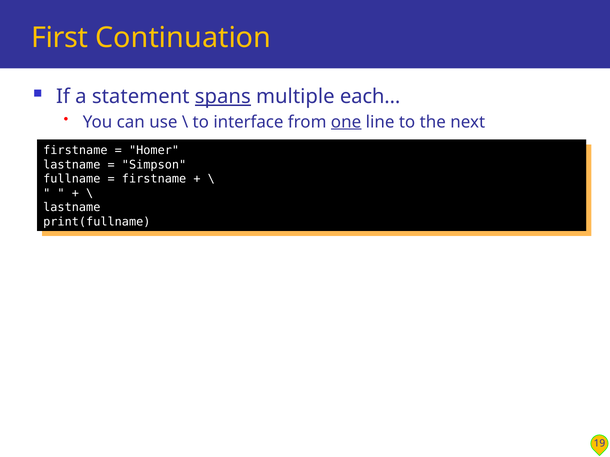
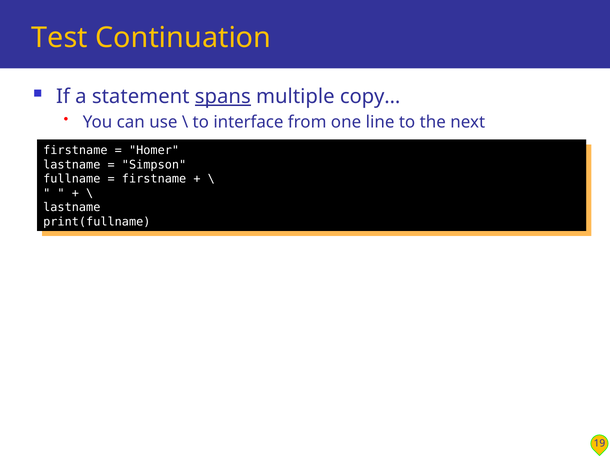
First: First -> Test (60, 38)
each…: each… -> copy… (370, 97)
one underline: present -> none (346, 122)
